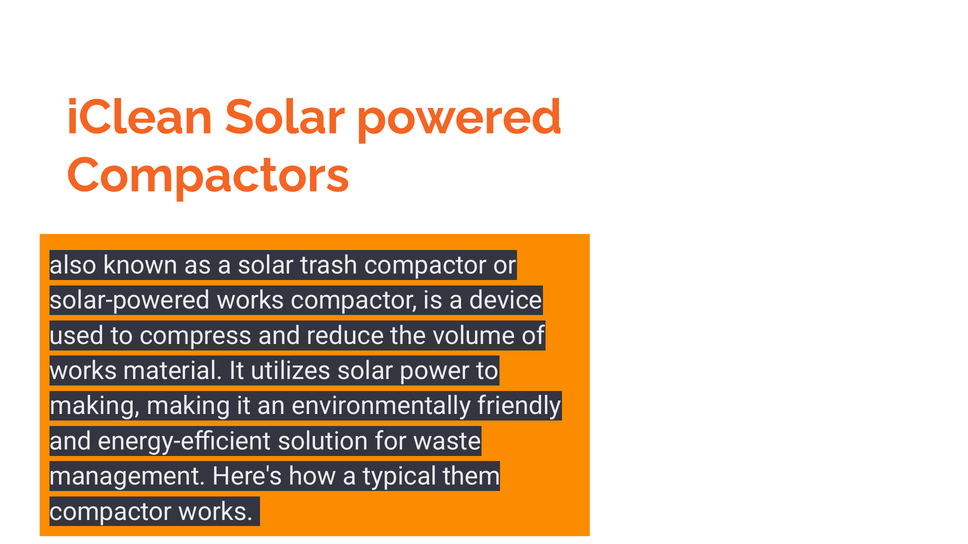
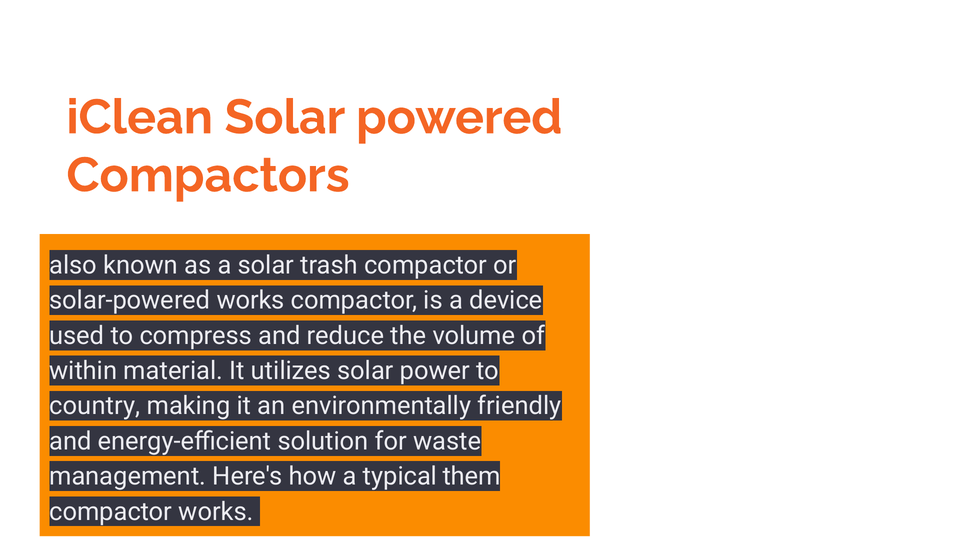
works: works -> within (83, 371)
making: making -> country (95, 406)
